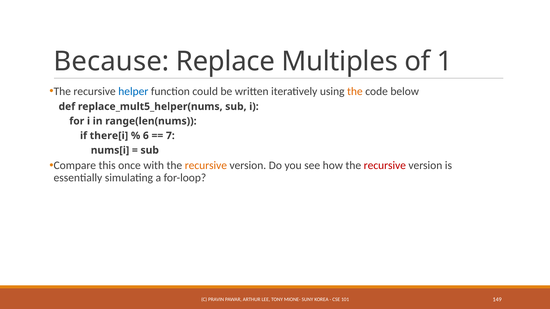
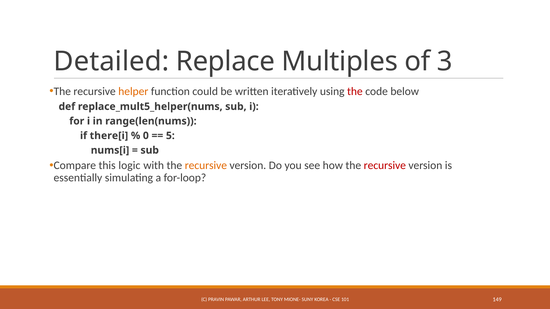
Because: Because -> Detailed (111, 62)
1: 1 -> 3 (445, 62)
helper colour: blue -> orange (133, 91)
the colour: orange -> red (355, 91)
6: 6 -> 0 (146, 136)
7: 7 -> 5 (170, 136)
once: once -> logic (129, 166)
